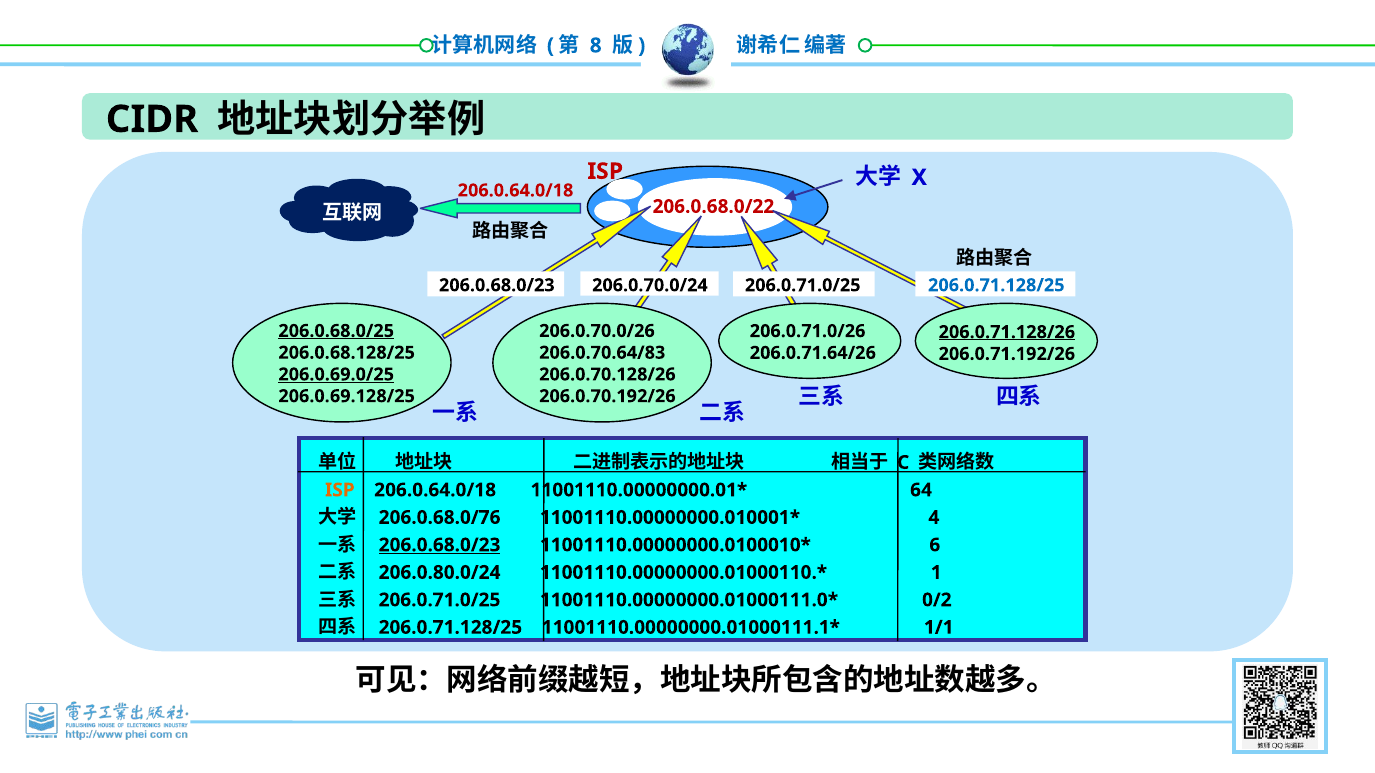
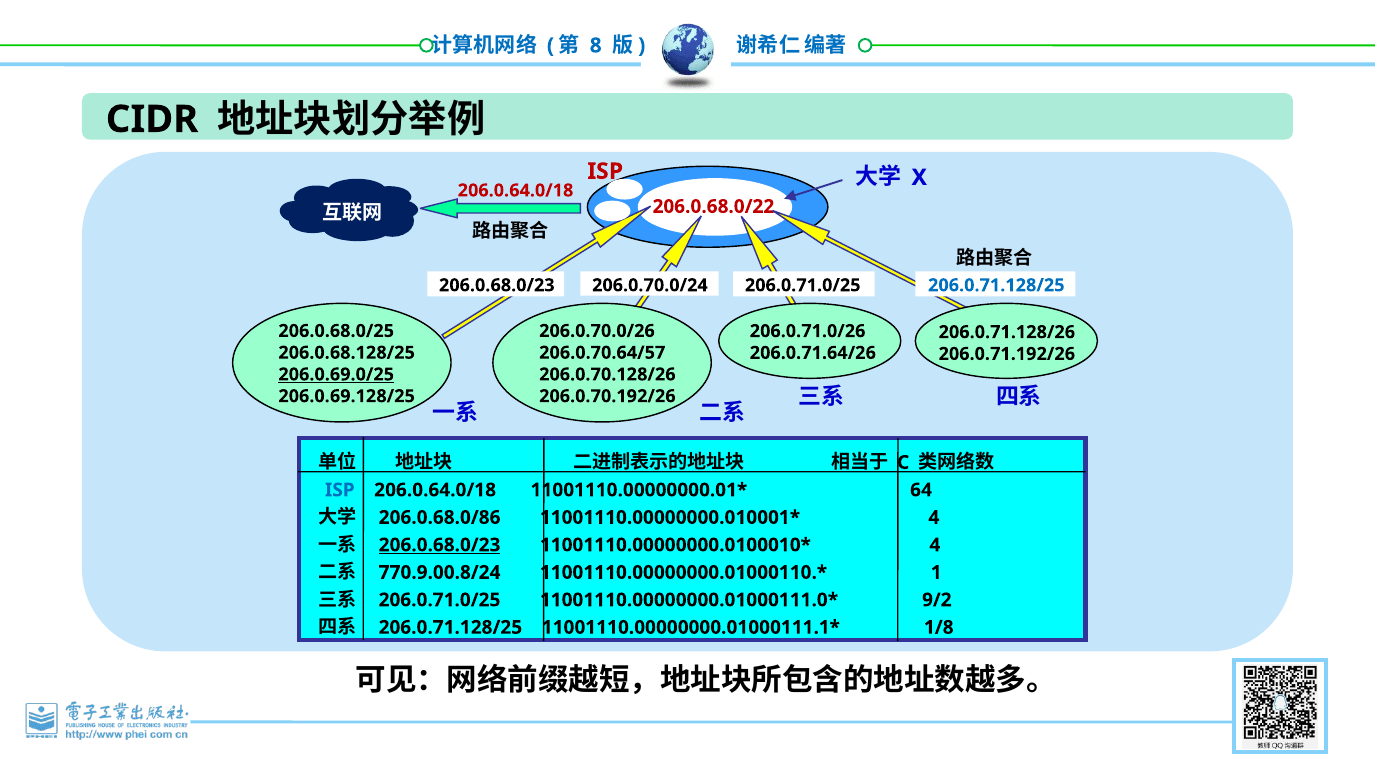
206.0.68.0/25 underline: present -> none (336, 331)
206.0.71.128/26 underline: present -> none (1007, 332)
206.0.70.64/83: 206.0.70.64/83 -> 206.0.70.64/57 (602, 353)
ISP colour: orange -> blue (340, 490)
206.0.68.0/76: 206.0.68.0/76 -> 206.0.68.0/86 (440, 518)
6: 6 -> 4 (935, 545)
206.0.80.0/24: 206.0.80.0/24 -> 770.9.00.8/24 (440, 573)
0/2: 0/2 -> 9/2 (937, 600)
1/1: 1/1 -> 1/8 (939, 628)
